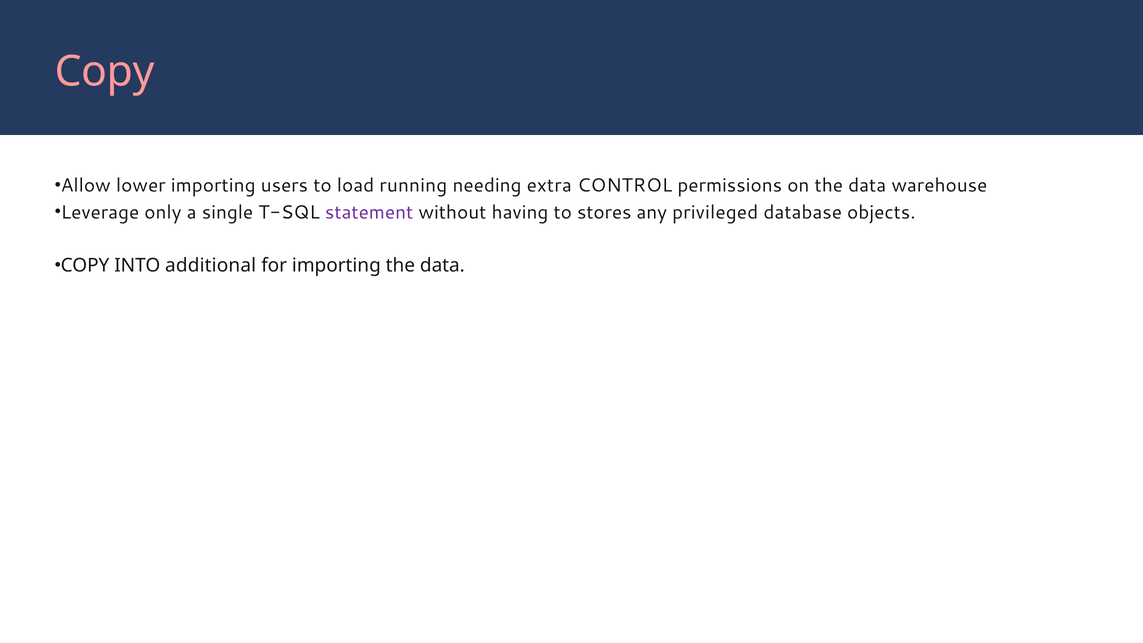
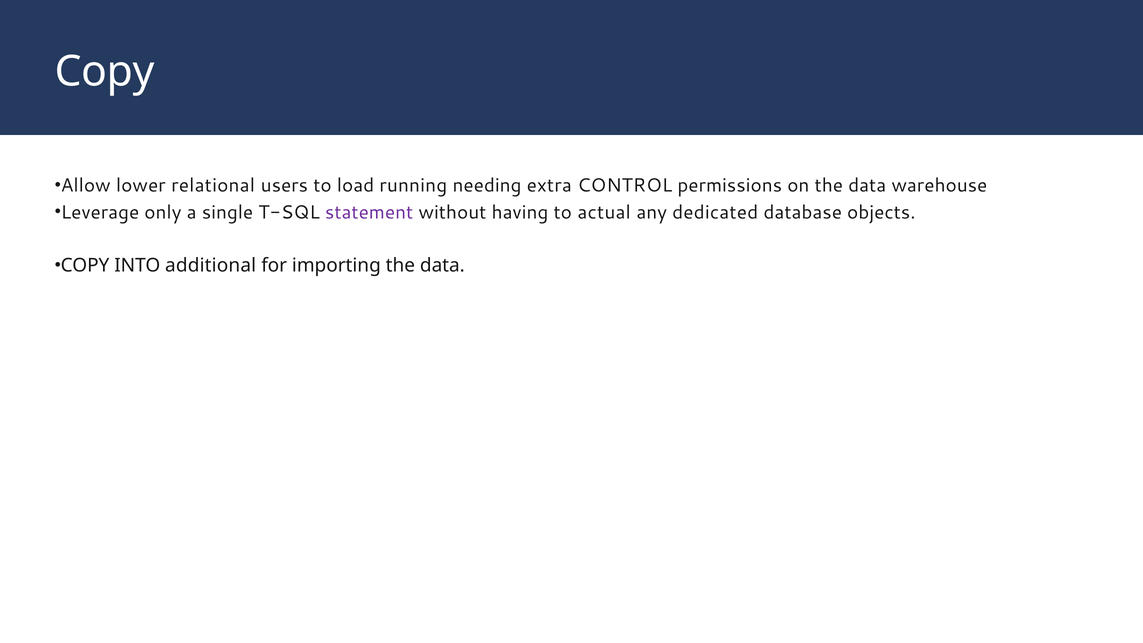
Copy colour: pink -> white (105, 72)
lower importing: importing -> relational (213, 186)
stores: stores -> actual (604, 212)
privileged: privileged -> dedicated (715, 212)
